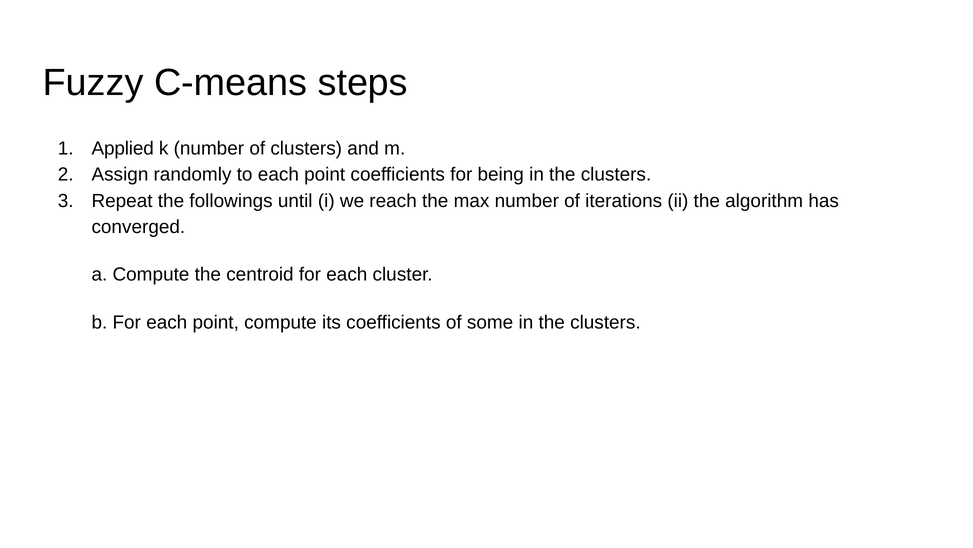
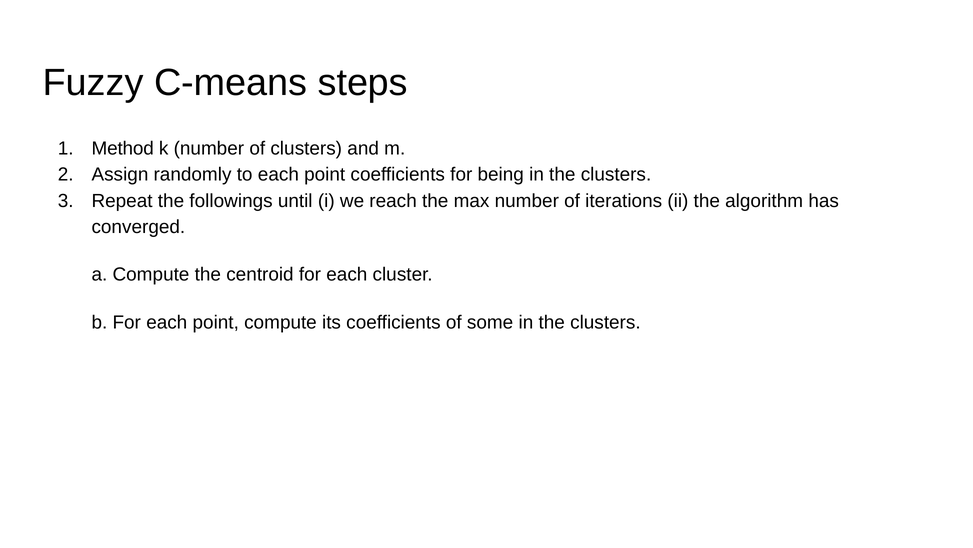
Applied: Applied -> Method (123, 148)
